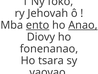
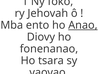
ento underline: present -> none (38, 25)
